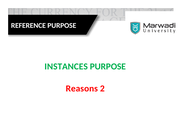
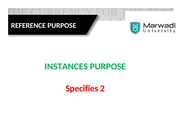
Reasons: Reasons -> Specifies (82, 89)
